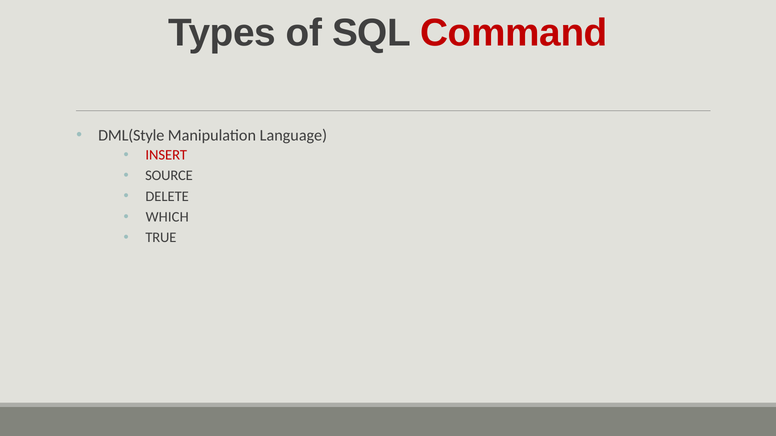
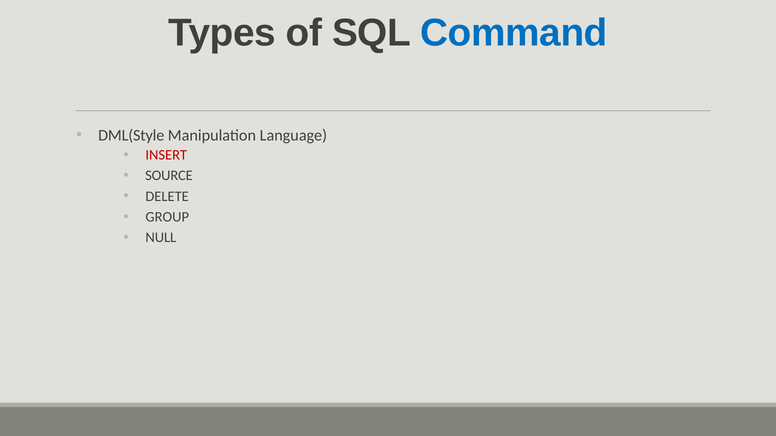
Command colour: red -> blue (514, 33)
WHICH: WHICH -> GROUP (167, 217)
TRUE: TRUE -> NULL (161, 238)
